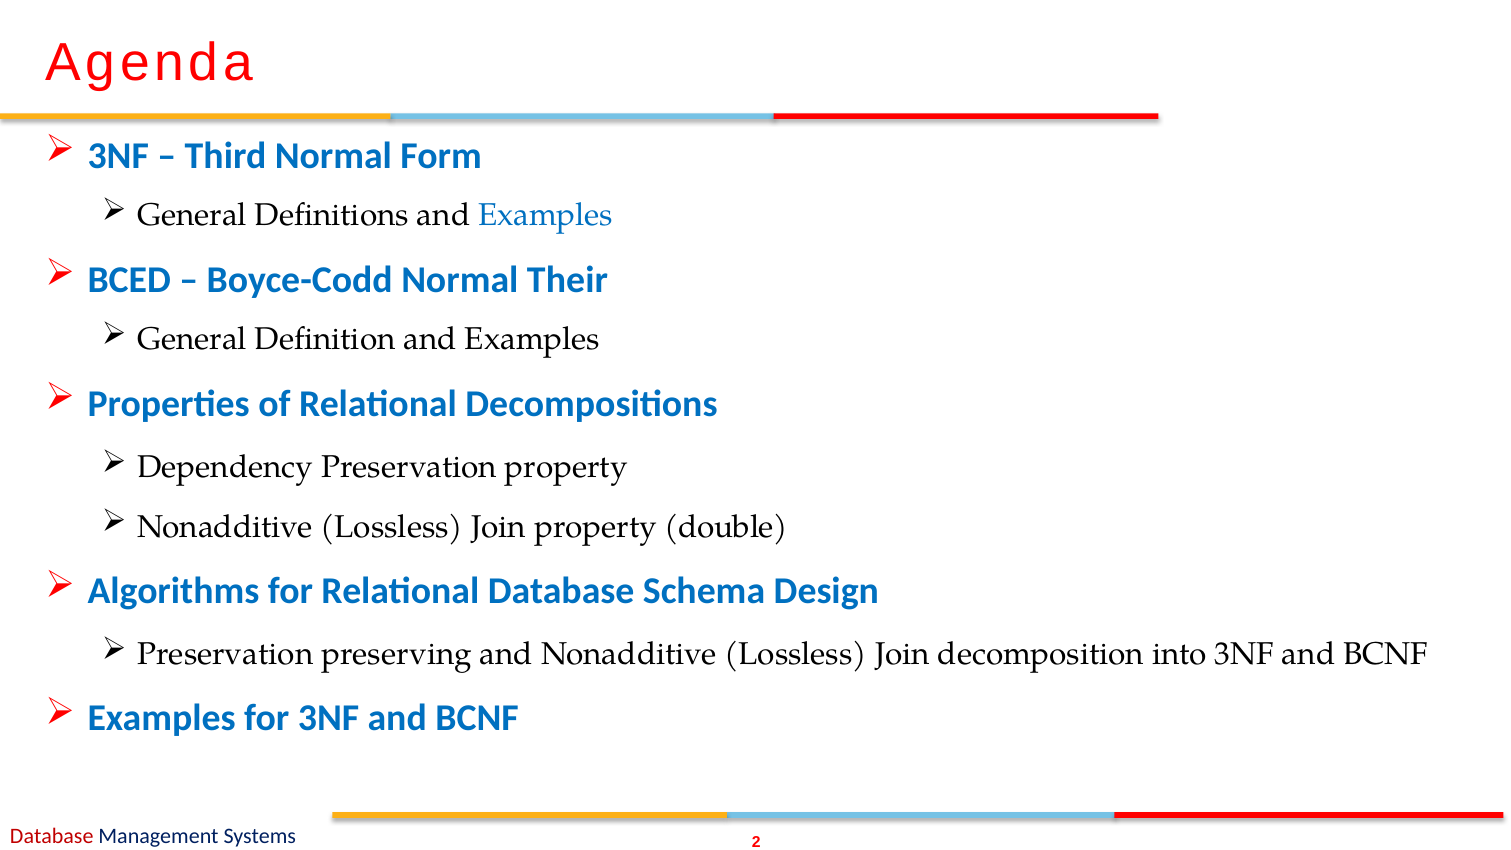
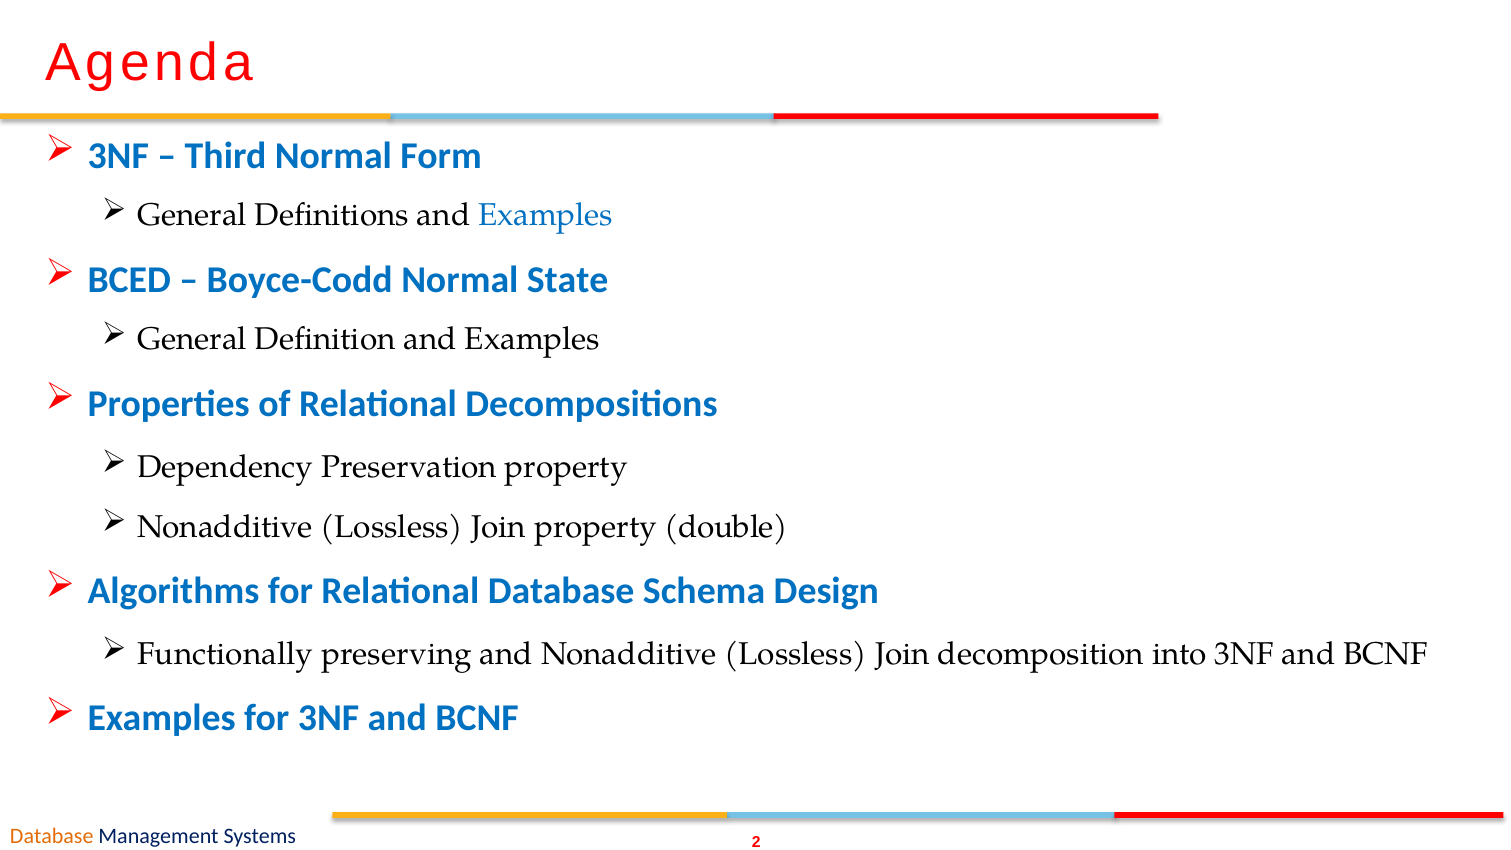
Their: Their -> State (568, 280)
Preservation: Preservation -> Functionally (225, 654)
Database colour: red -> orange (52, 836)
